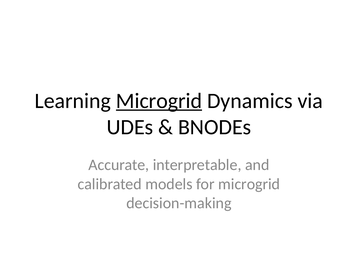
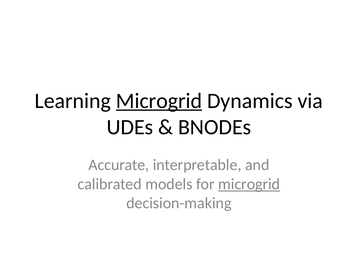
microgrid underline: none -> present (249, 184)
